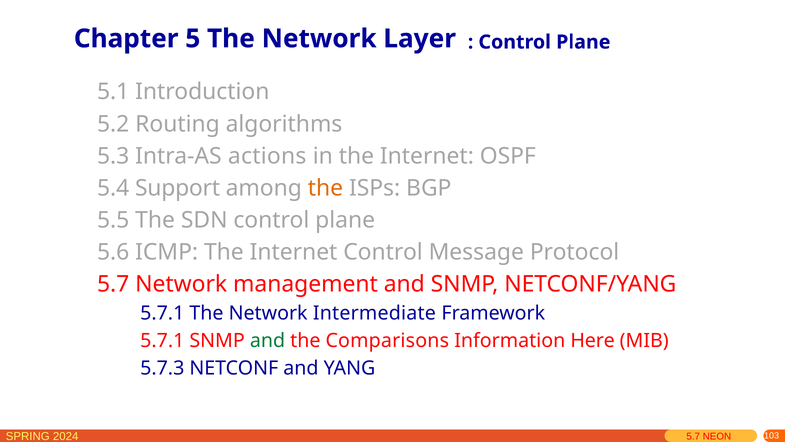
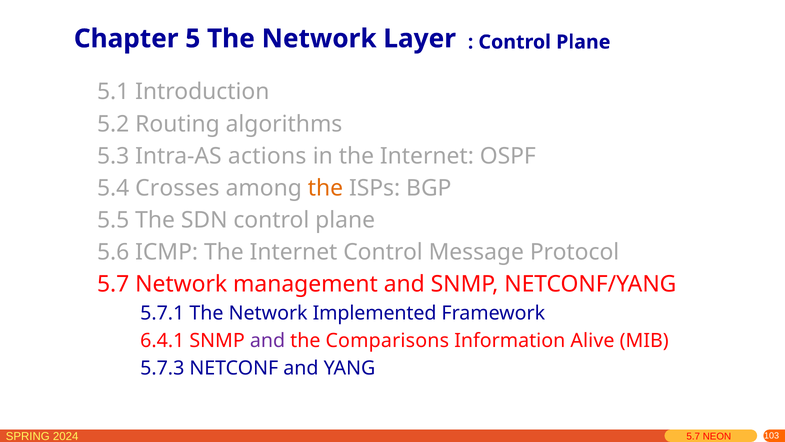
Support: Support -> Crosses (177, 188)
Intermediate: Intermediate -> Implemented (375, 313)
5.7.1: 5.7.1 -> 6.4.1 (162, 341)
and colour: green -> purple (267, 341)
Here: Here -> Alive (592, 341)
